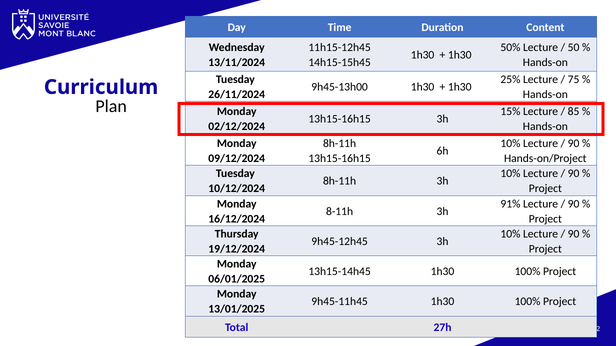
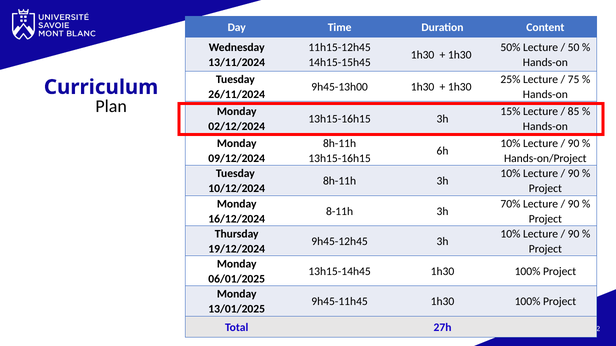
91%: 91% -> 70% (510, 204)
